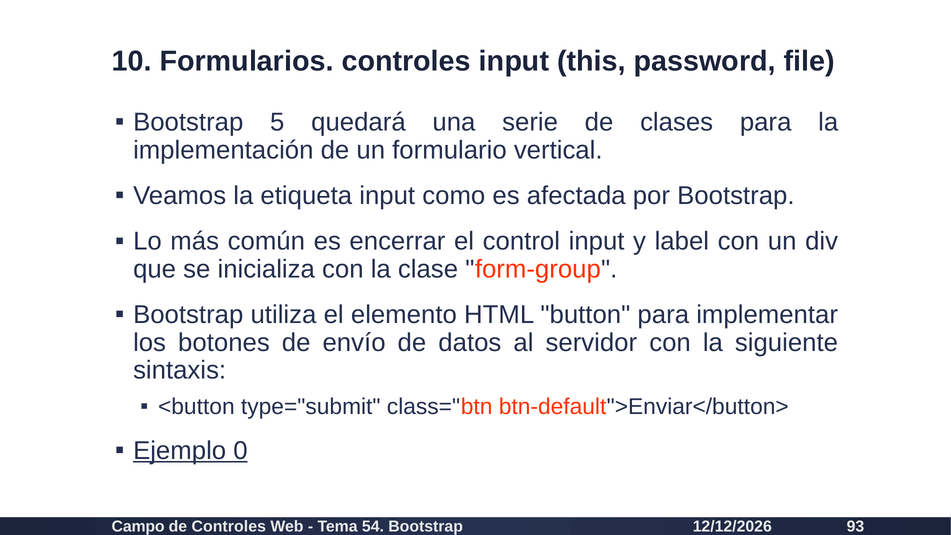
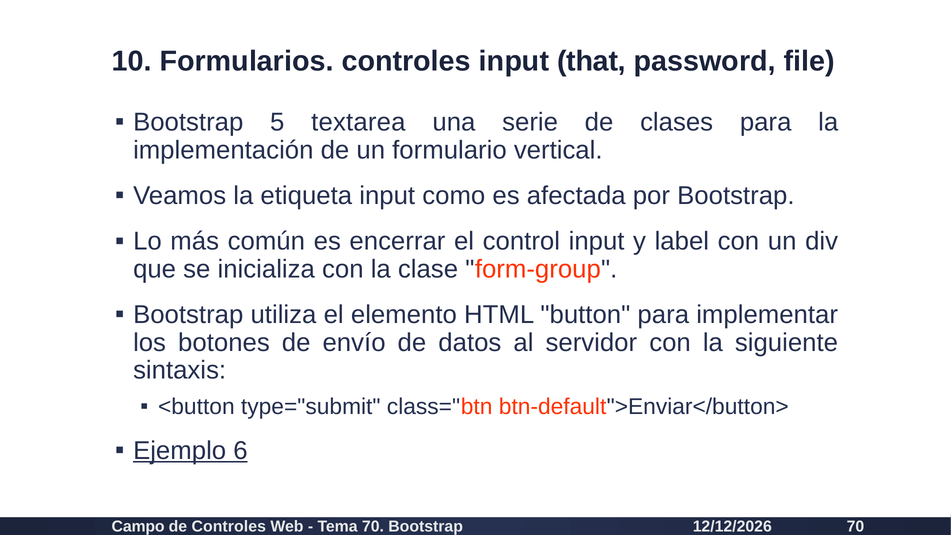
this: this -> that (592, 61)
quedará: quedará -> textarea (358, 122)
0: 0 -> 6 (240, 450)
Tema 54: 54 -> 70 (373, 526)
93: 93 -> 70 (856, 527)
